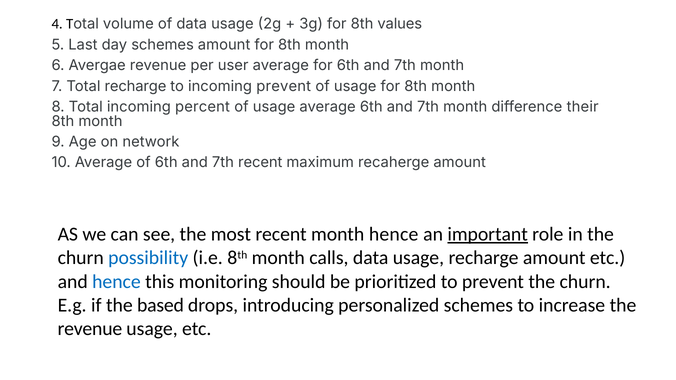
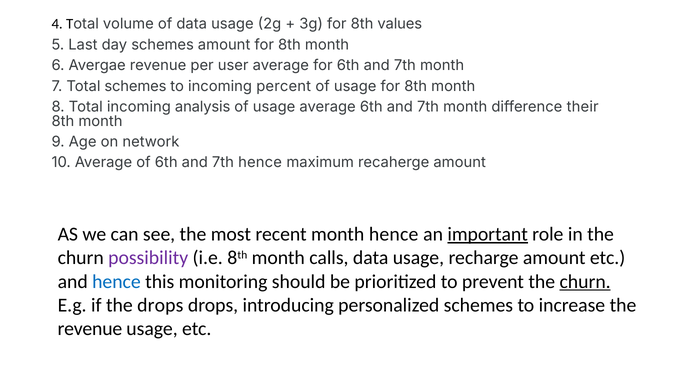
Total recharge: recharge -> schemes (135, 86)
incoming prevent: prevent -> percent (284, 86)
percent: percent -> analysis (203, 107)
7th recent: recent -> hence (260, 163)
possibility colour: blue -> purple (148, 258)
churn underline: none -> present (585, 282)
the based: based -> drops (160, 305)
